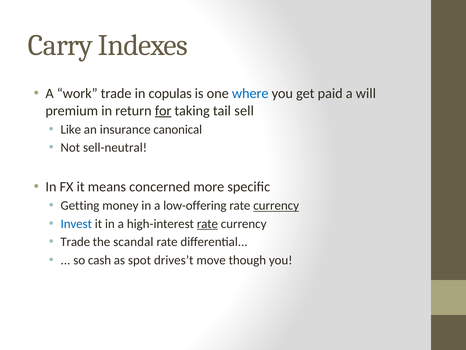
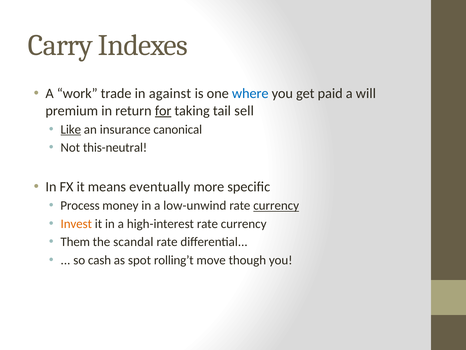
copulas: copulas -> against (170, 93)
Like underline: none -> present (71, 129)
sell-neutral: sell-neutral -> this-neutral (115, 147)
concerned: concerned -> eventually (160, 187)
Getting: Getting -> Process (80, 205)
low-offering: low-offering -> low-unwind (195, 205)
Invest colour: blue -> orange (76, 224)
rate underline: present -> none (207, 224)
Trade: Trade -> Them (75, 242)
drives’t: drives’t -> rolling’t (174, 260)
